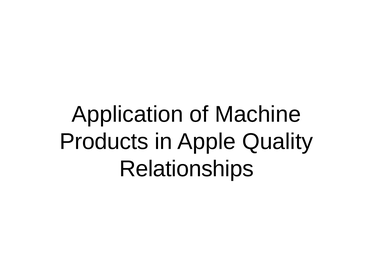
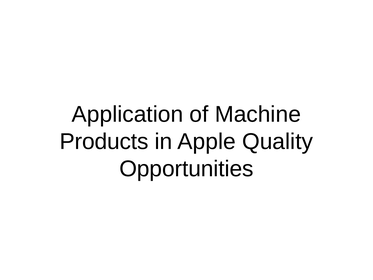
Relationships: Relationships -> Opportunities (186, 169)
